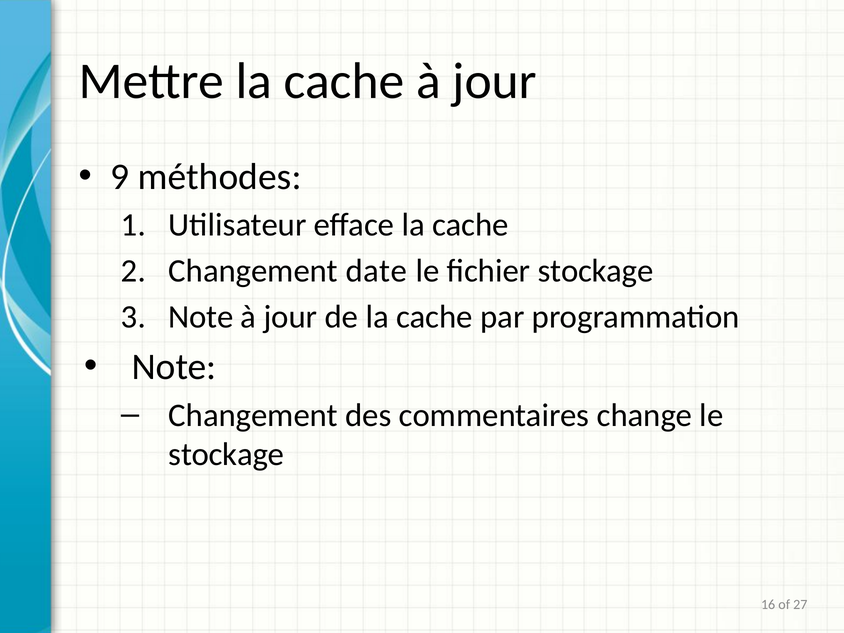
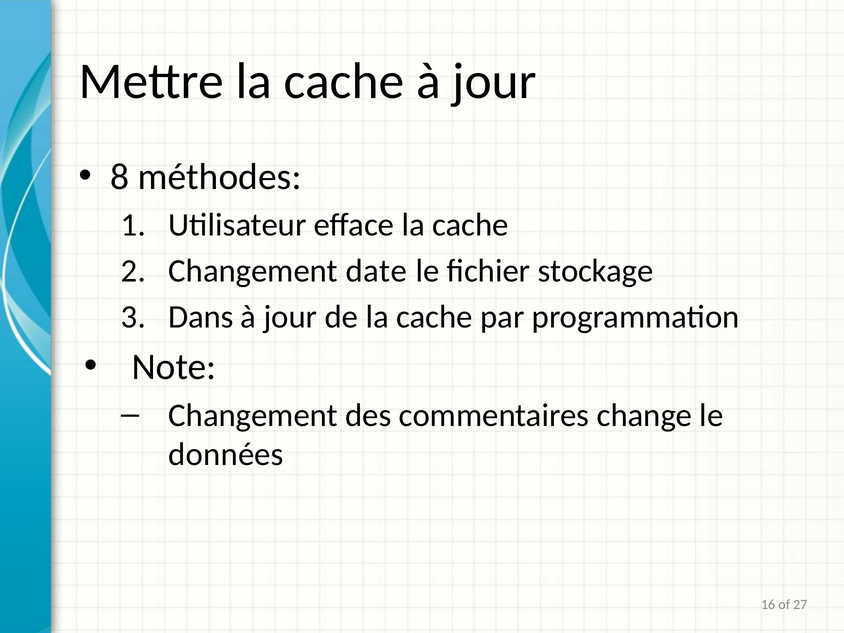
9: 9 -> 8 (120, 177)
3 Note: Note -> Dans (201, 317)
stockage: stockage -> données (226, 455)
